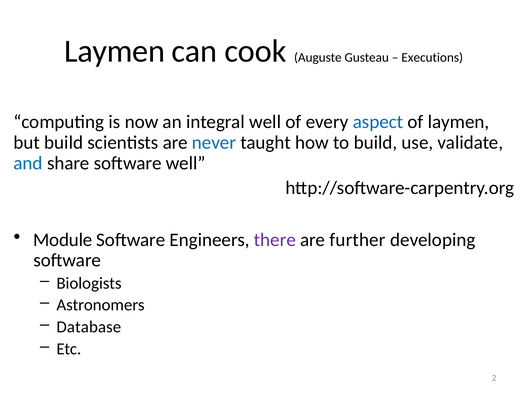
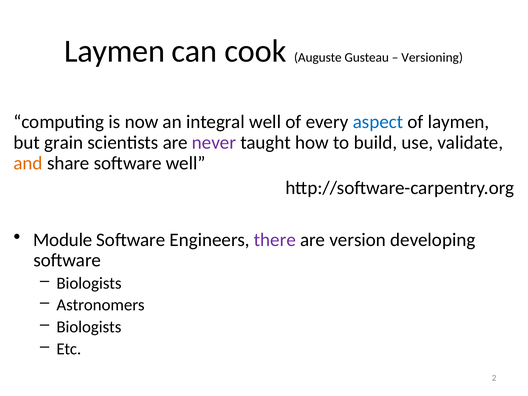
Executions: Executions -> Versioning (432, 57)
but build: build -> grain (64, 143)
never colour: blue -> purple (214, 143)
and colour: blue -> orange (28, 163)
further: further -> version (358, 240)
Database: Database -> Biologists (89, 327)
